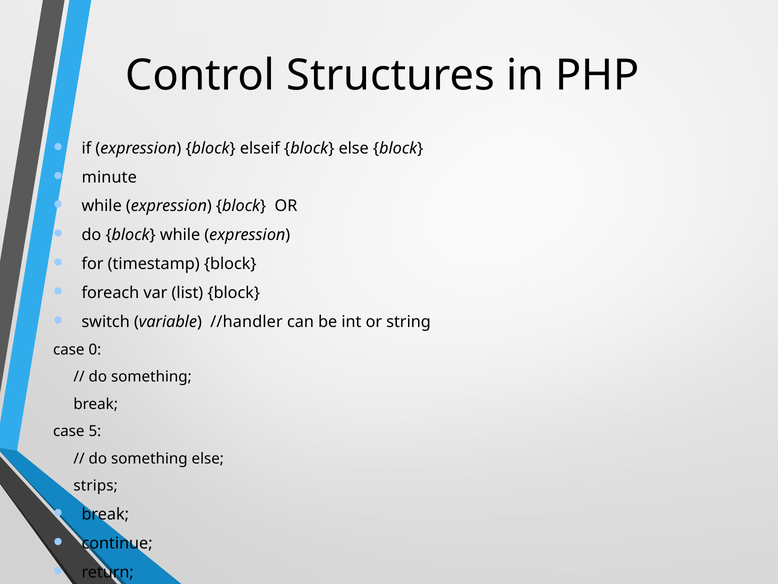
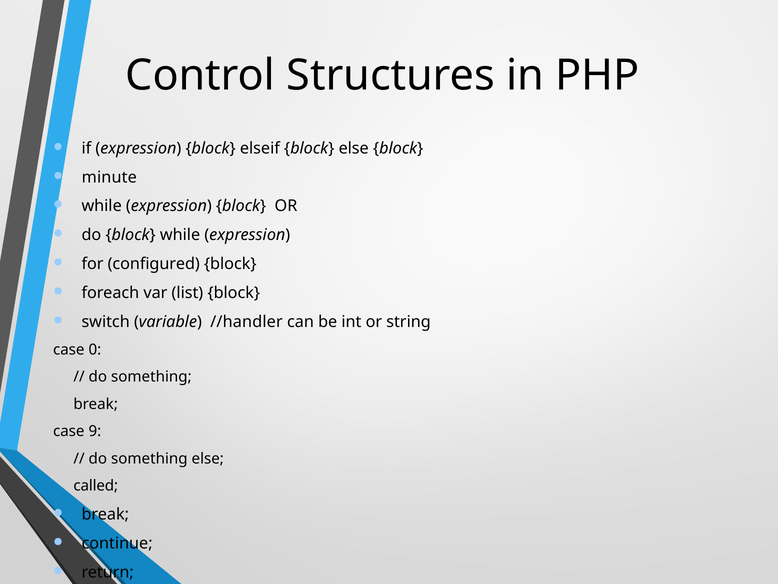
timestamp: timestamp -> configured (154, 264)
5: 5 -> 9 (95, 431)
strips: strips -> called (96, 486)
